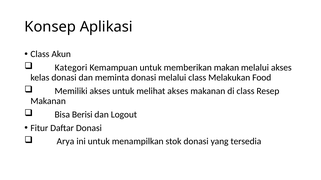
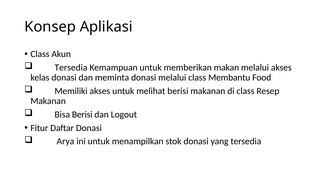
Kategori: Kategori -> Tersedia (71, 68)
Melakukan: Melakukan -> Membantu (229, 78)
melihat akses: akses -> berisi (178, 91)
